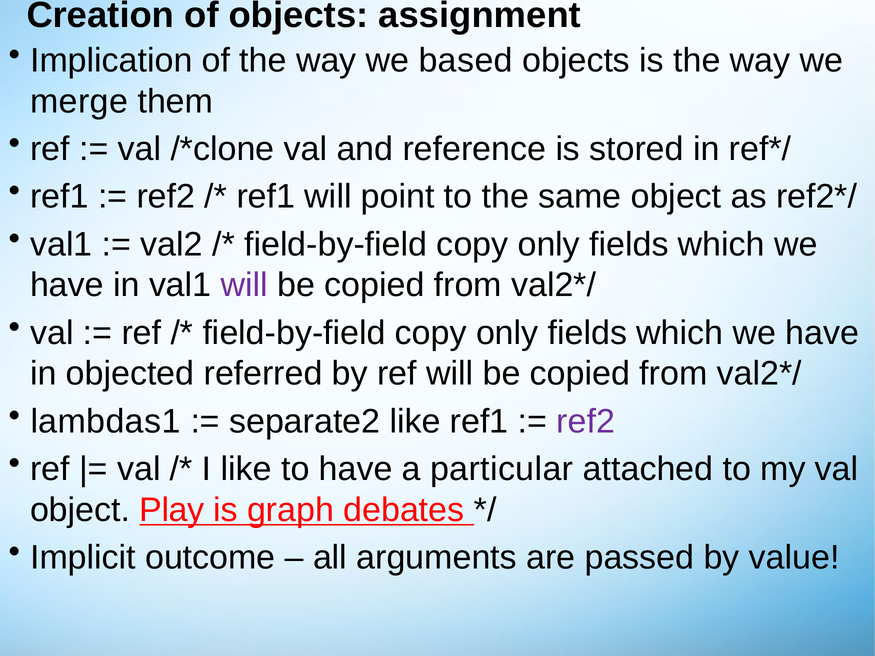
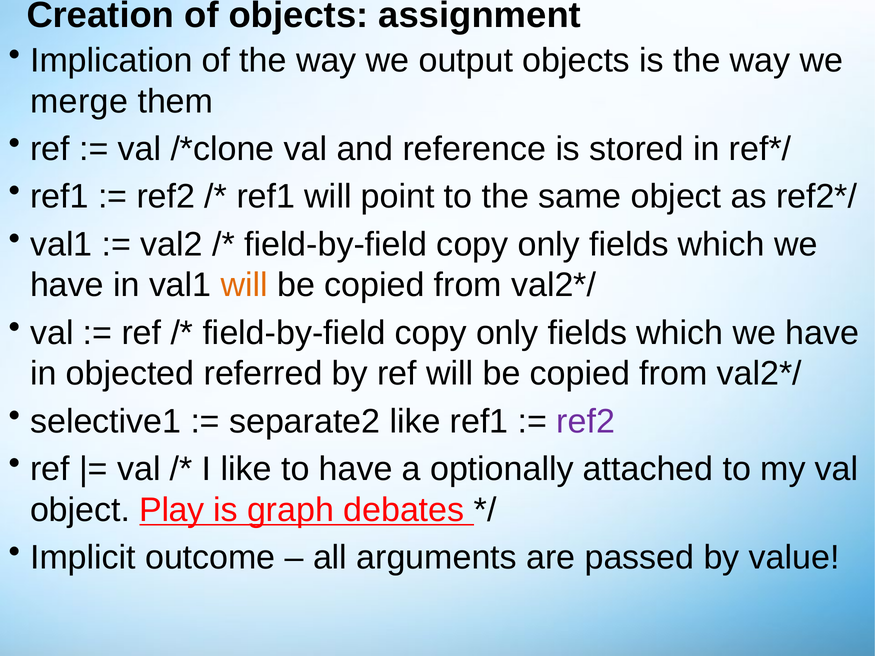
based: based -> output (466, 61)
will colour: purple -> orange (244, 285)
lambdas1: lambdas1 -> selective1 (106, 422)
particular: particular -> optionally (502, 469)
